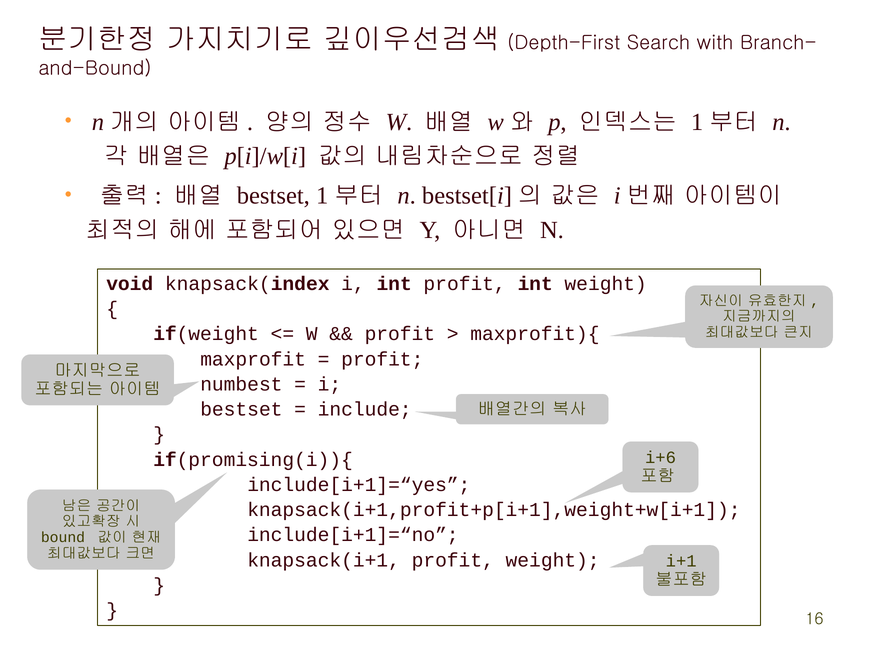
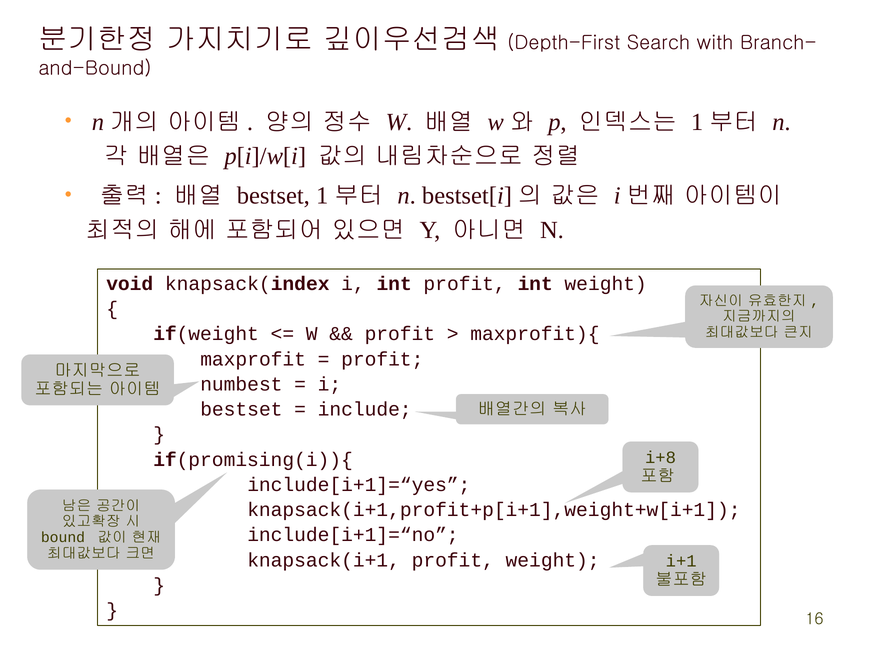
i+6: i+6 -> i+8 (660, 458)
